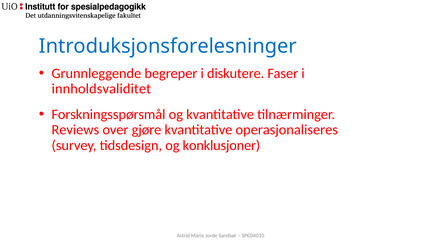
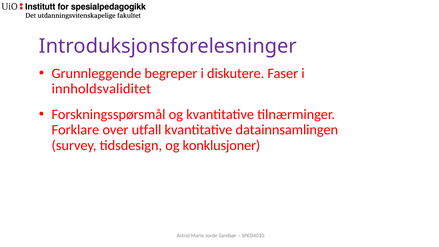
Introduksjonsforelesninger colour: blue -> purple (168, 46)
Reviews: Reviews -> Forklare (75, 130)
gjøre: gjøre -> utfall (147, 130)
operasjonaliseres: operasjonaliseres -> datainnsamlingen (287, 130)
